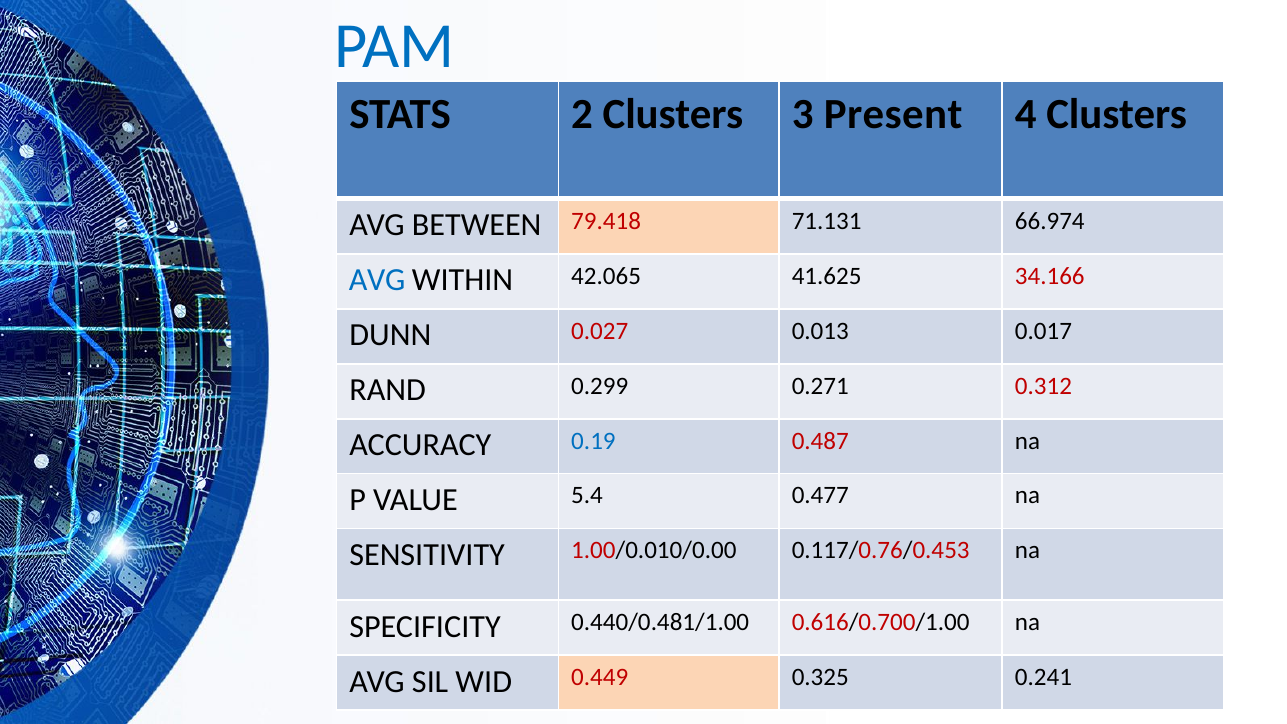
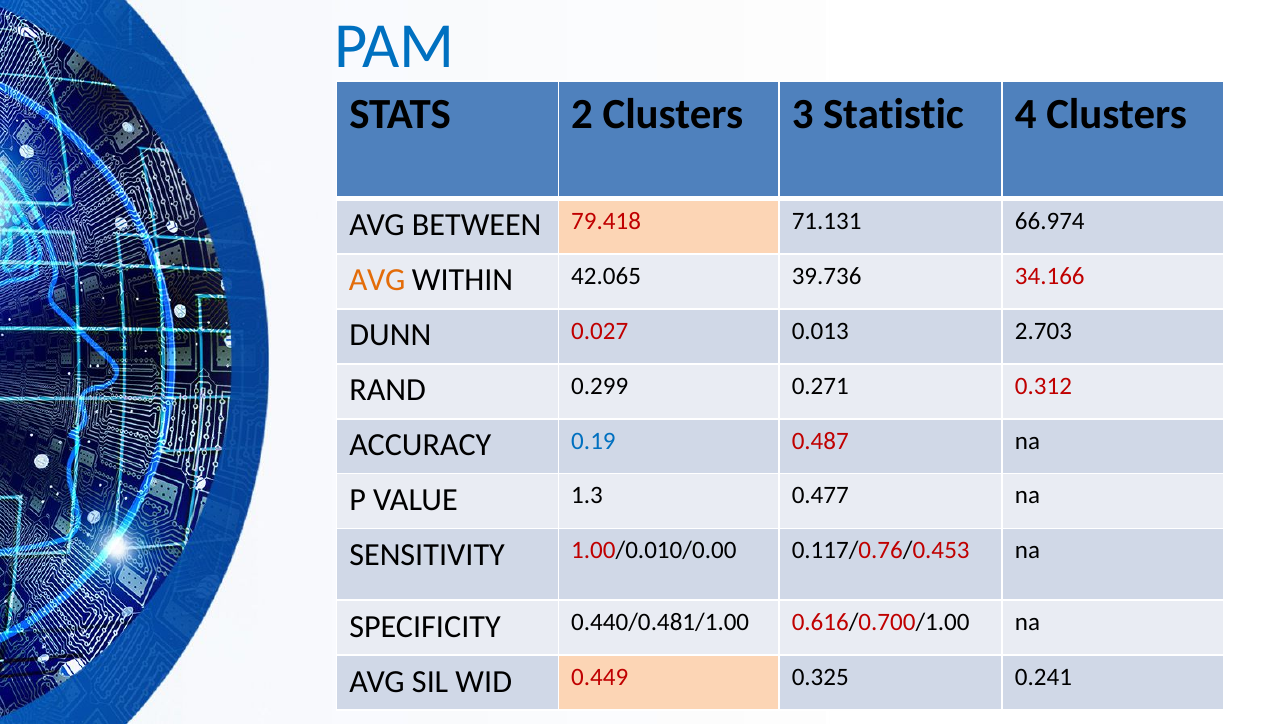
Present: Present -> Statistic (893, 114)
AVG colour: blue -> orange (377, 280)
41.625: 41.625 -> 39.736 (827, 276)
0.017: 0.017 -> 2.703 (1043, 331)
5.4: 5.4 -> 1.3 (587, 496)
